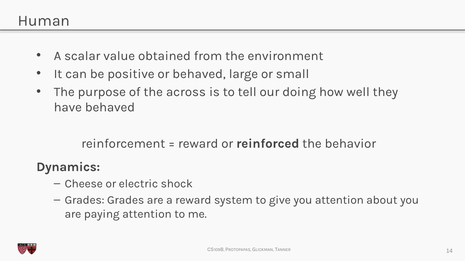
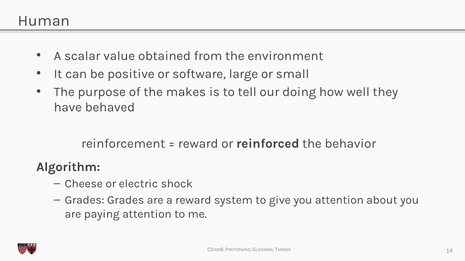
or behaved: behaved -> software (199, 74)
across: across -> makes (186, 92)
Dynamics: Dynamics -> Algorithm (68, 167)
